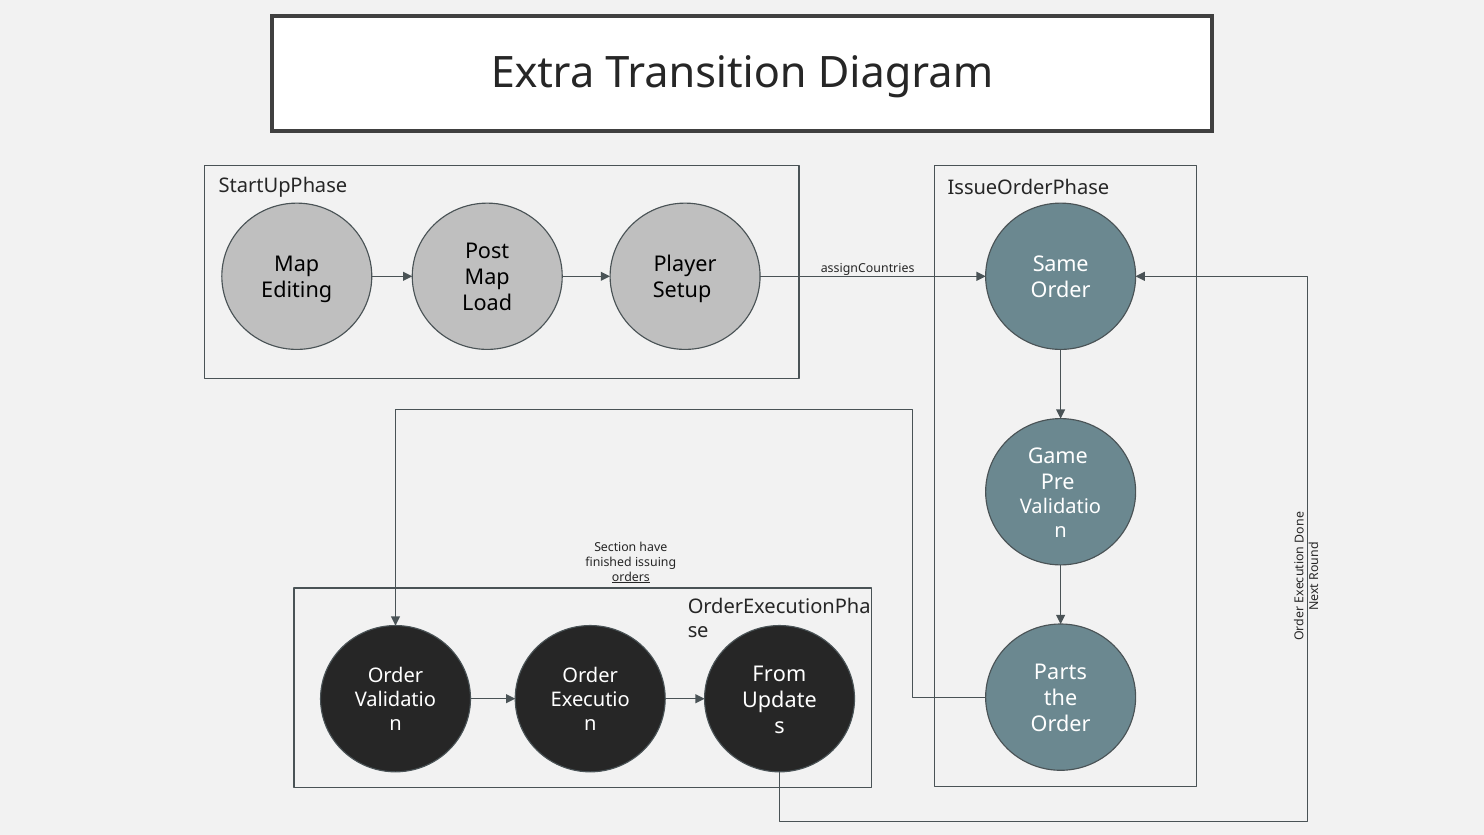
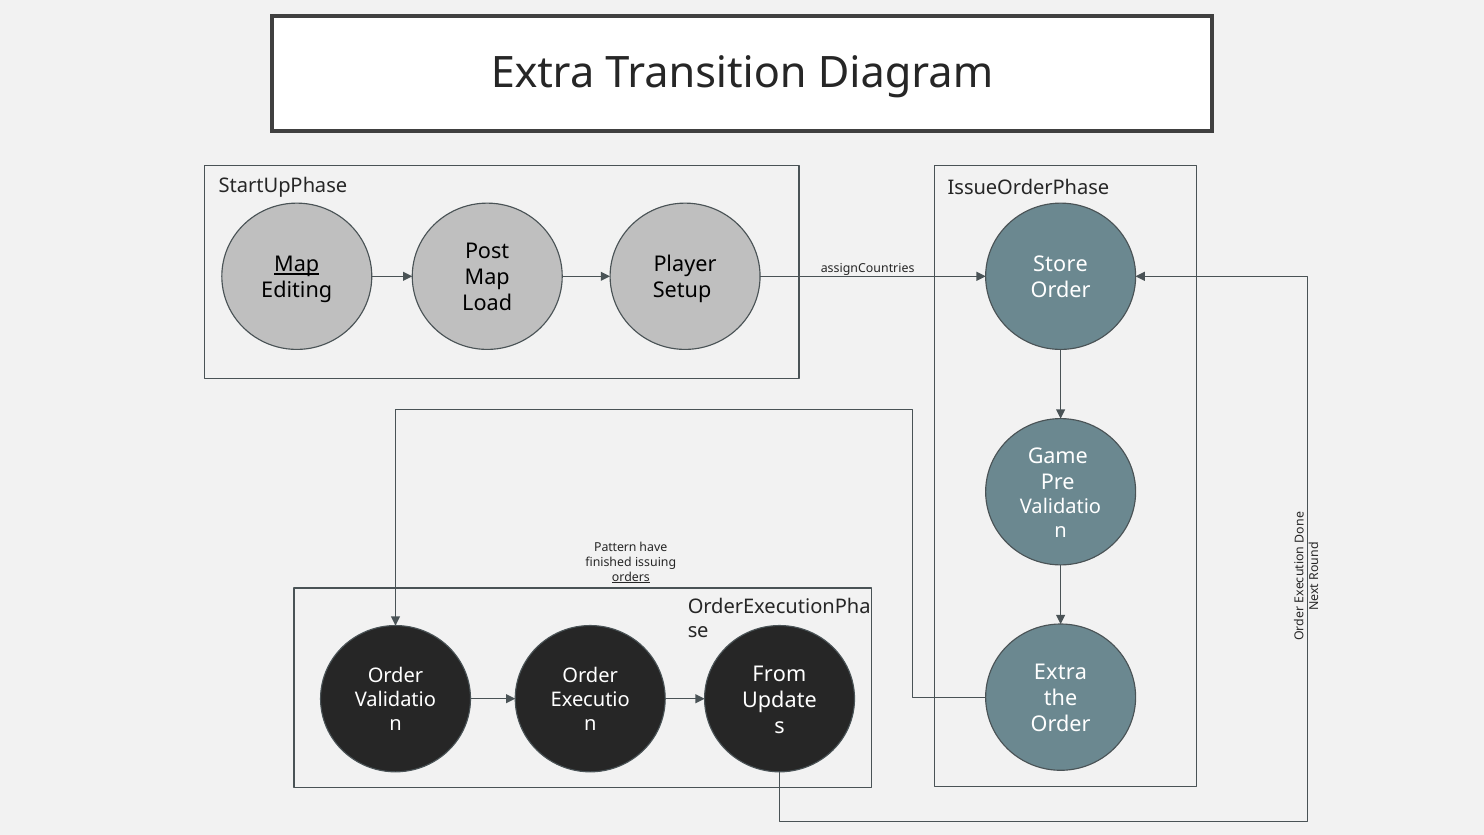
Map underline: none -> present (297, 265)
Same: Same -> Store (1060, 265)
Section: Section -> Pattern (615, 548)
Parts: Parts -> Extra (1060, 672)
